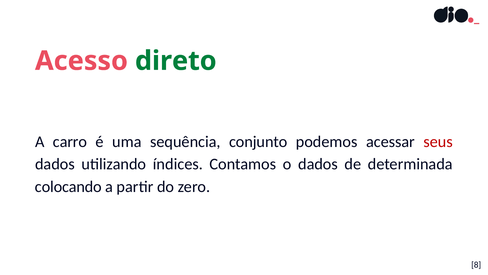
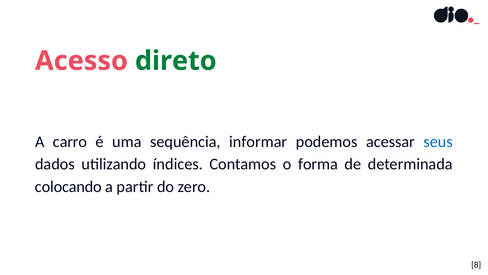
conjunto: conjunto -> informar (258, 141)
seus colour: red -> blue (438, 141)
o dados: dados -> forma (318, 164)
